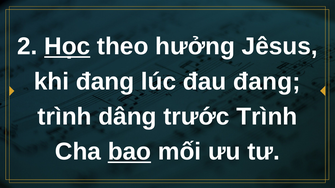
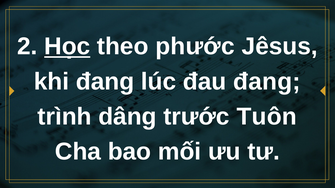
hưởng: hưởng -> phước (195, 47)
trước Trình: Trình -> Tuôn (267, 117)
bao underline: present -> none (129, 152)
